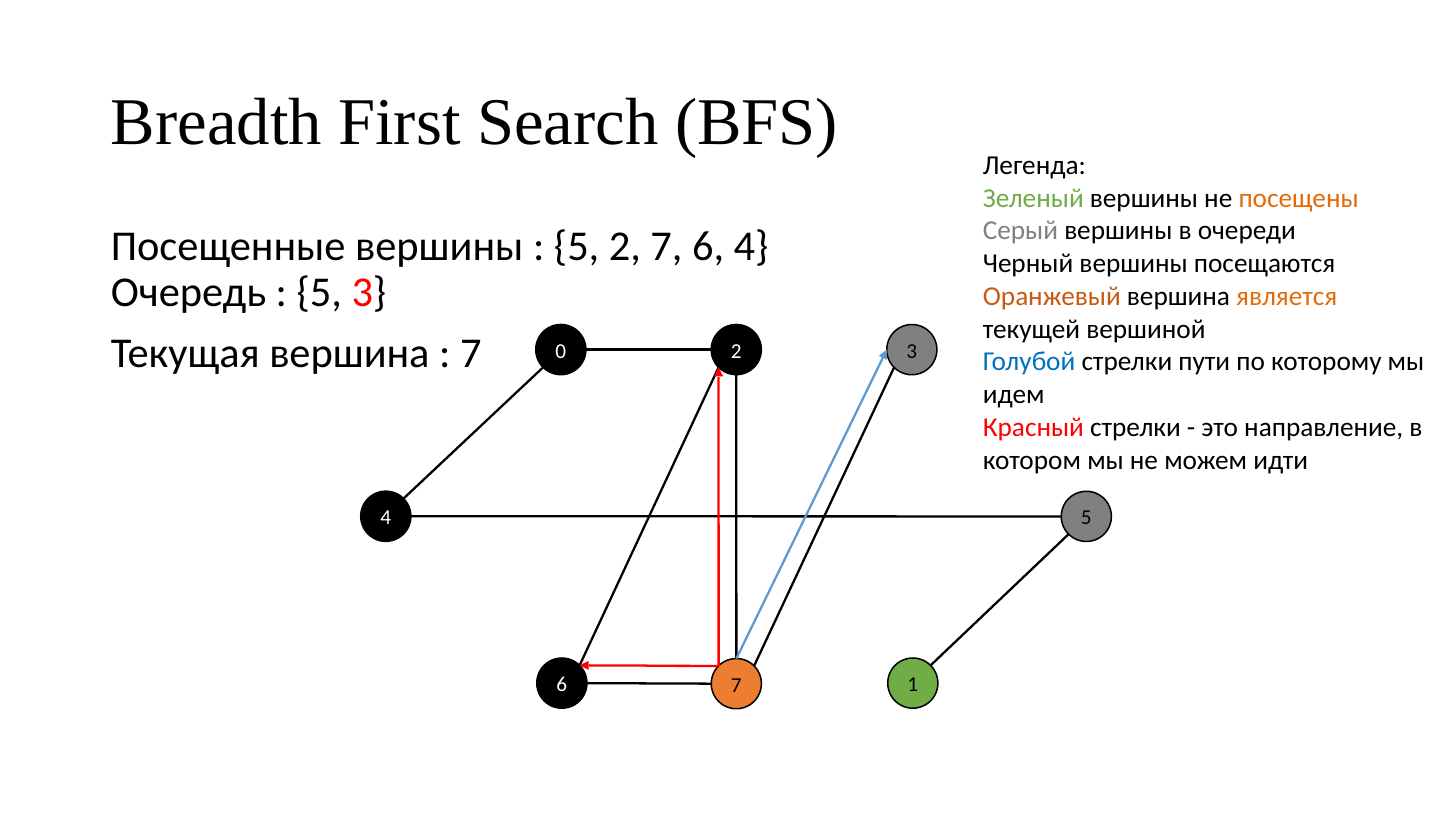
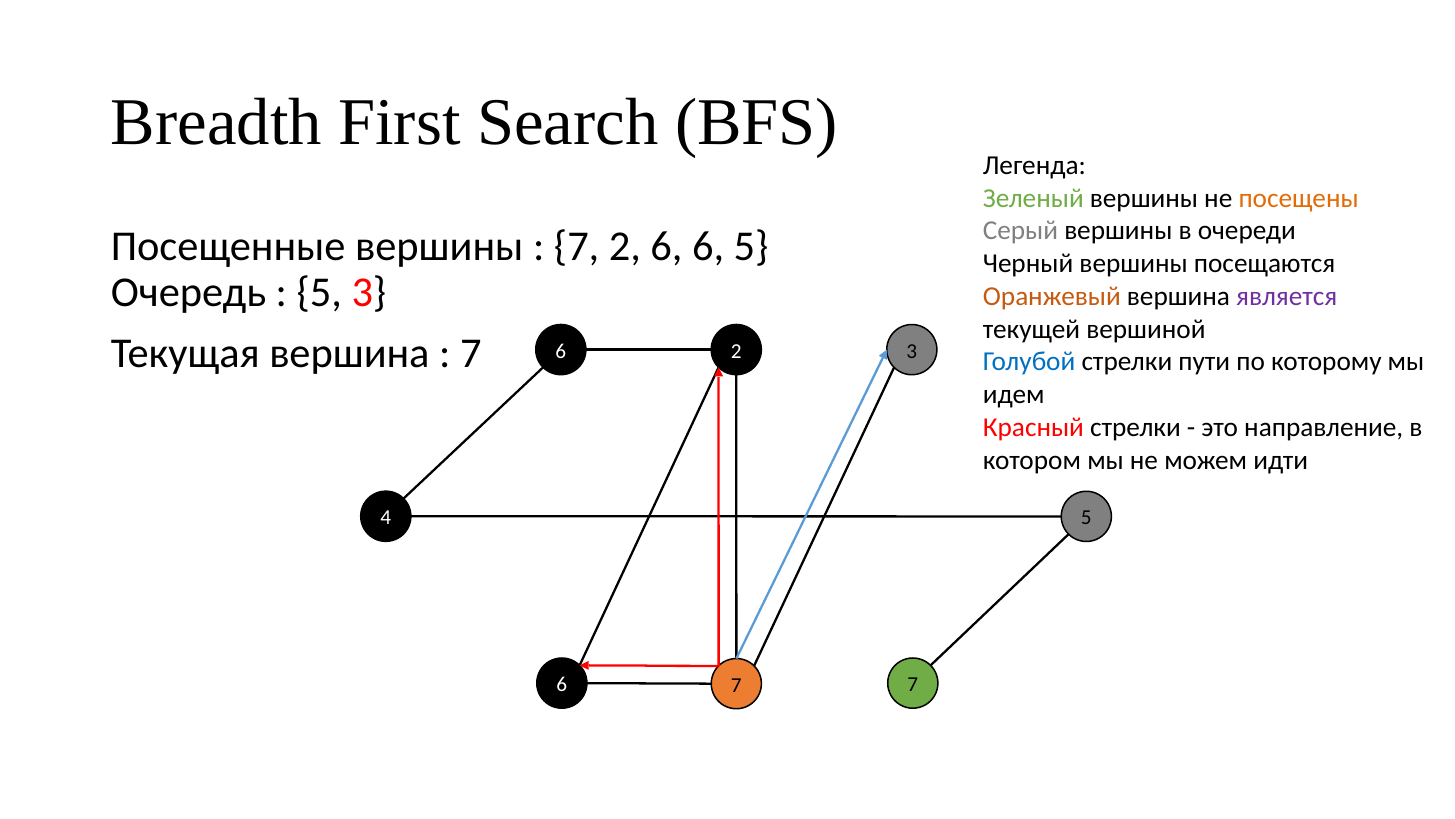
5: 5 -> 7 (577, 246)
2 7: 7 -> 6 (666, 246)
6 4: 4 -> 5 (751, 246)
является colour: orange -> purple (1287, 296)
7 0: 0 -> 6 (561, 351)
7 1: 1 -> 7 (913, 684)
